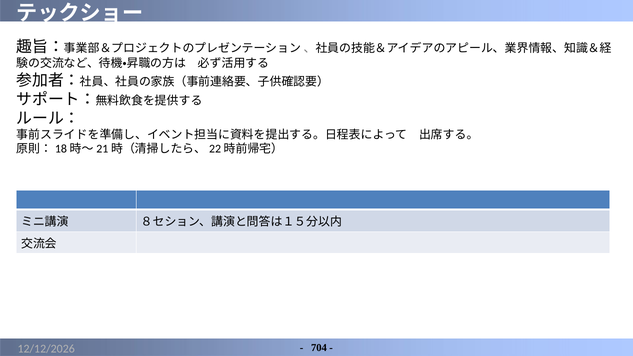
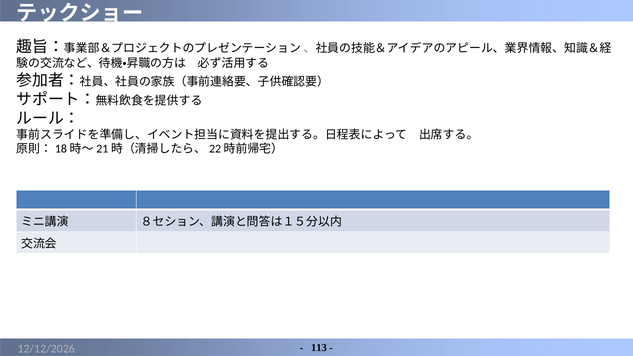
704: 704 -> 113 (319, 348)
